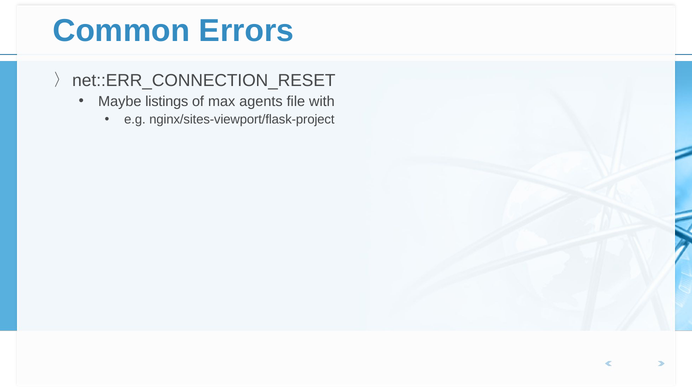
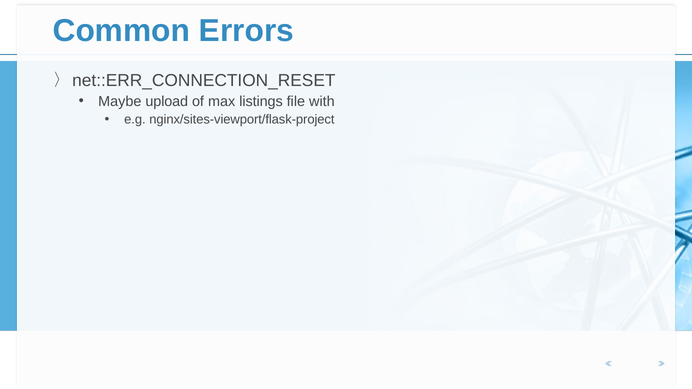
listings: listings -> upload (167, 101)
agents: agents -> listings (261, 101)
